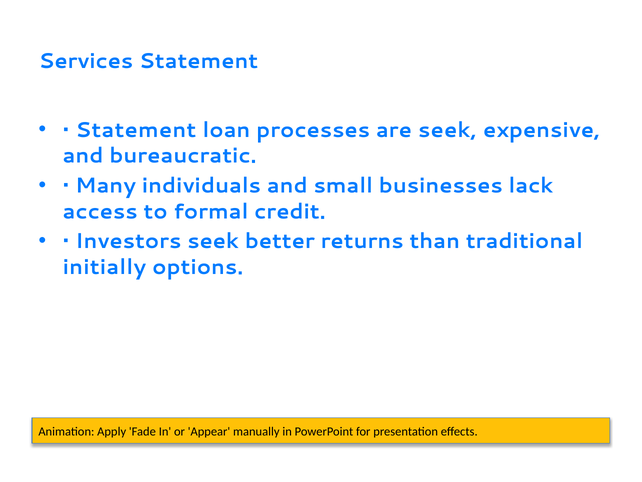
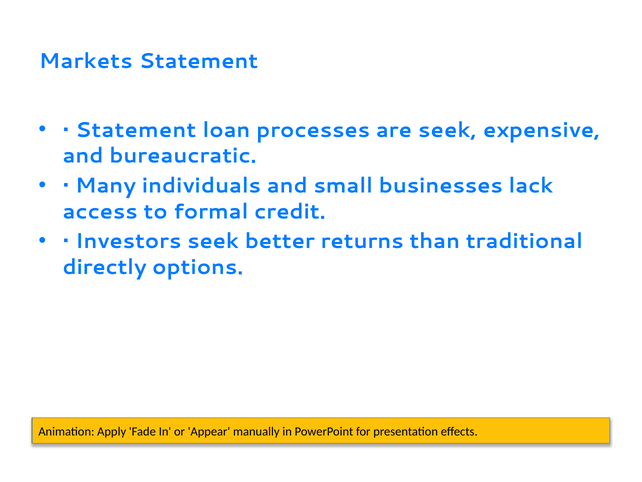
Services: Services -> Markets (86, 61)
initially: initially -> directly (105, 267)
